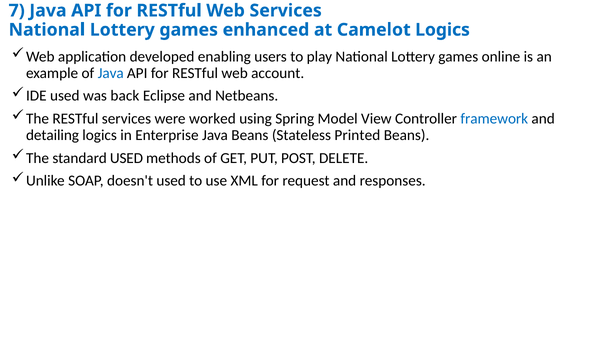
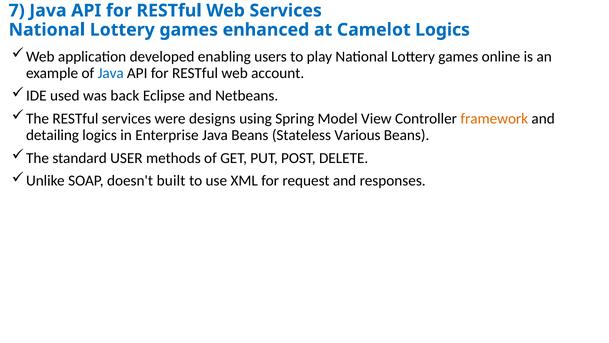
worked: worked -> designs (212, 119)
framework colour: blue -> orange (494, 119)
Printed: Printed -> Various (357, 135)
standard USED: USED -> USER (126, 158)
doesn't used: used -> built (171, 181)
